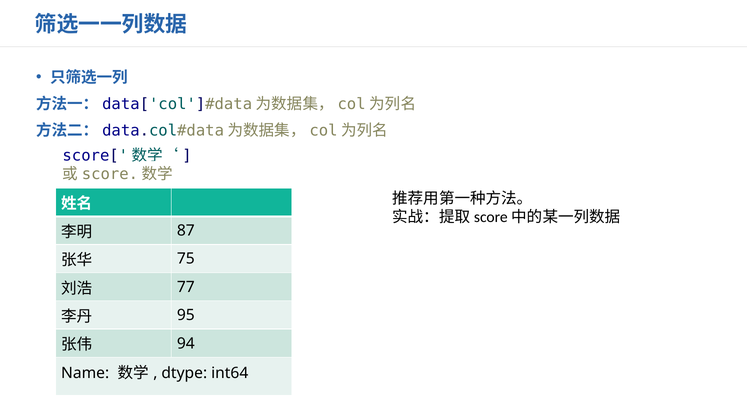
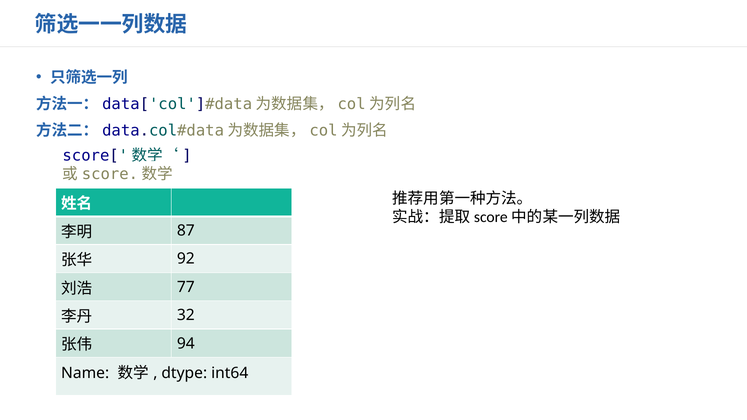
75: 75 -> 92 (186, 259)
95: 95 -> 32 (186, 315)
